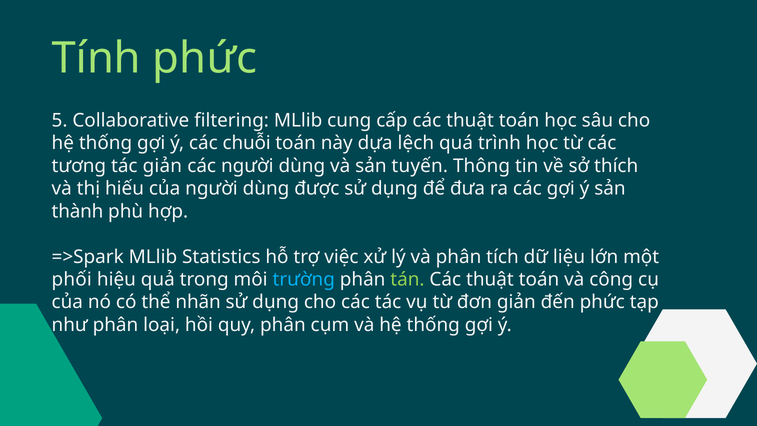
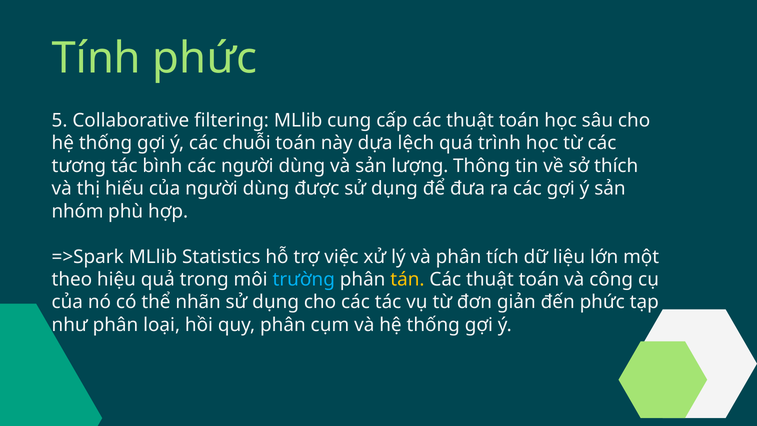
tác giản: giản -> bình (162, 166)
tuyến: tuyến -> lượng (420, 166)
thành: thành -> nhóm (78, 211)
phối: phối -> theo (72, 279)
tán colour: light green -> yellow (407, 279)
